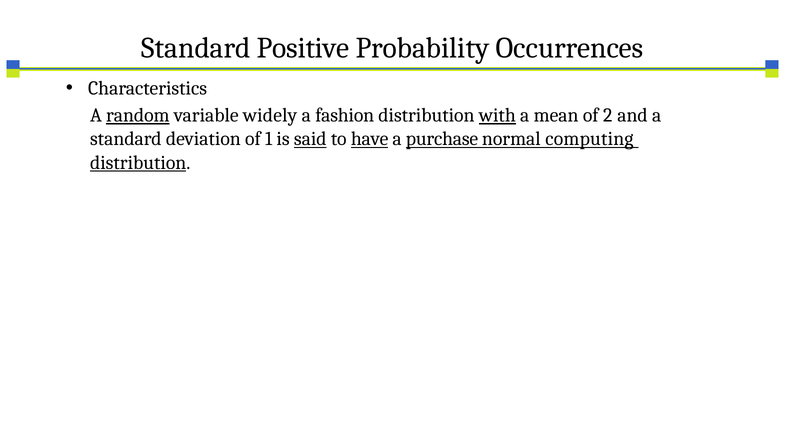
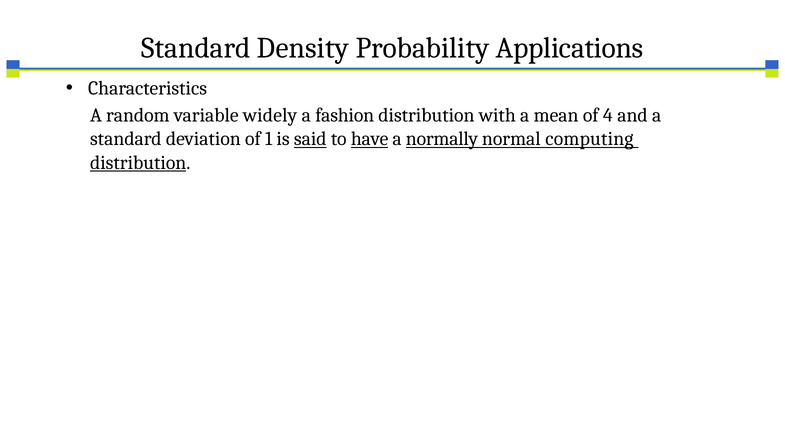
Positive: Positive -> Density (303, 48)
Occurrences: Occurrences -> Applications (570, 48)
random underline: present -> none (138, 115)
with underline: present -> none (497, 115)
2: 2 -> 4 (608, 115)
purchase: purchase -> normally (442, 139)
